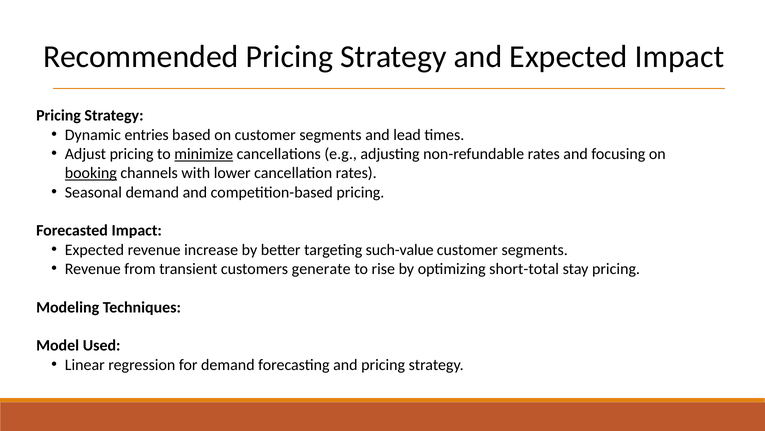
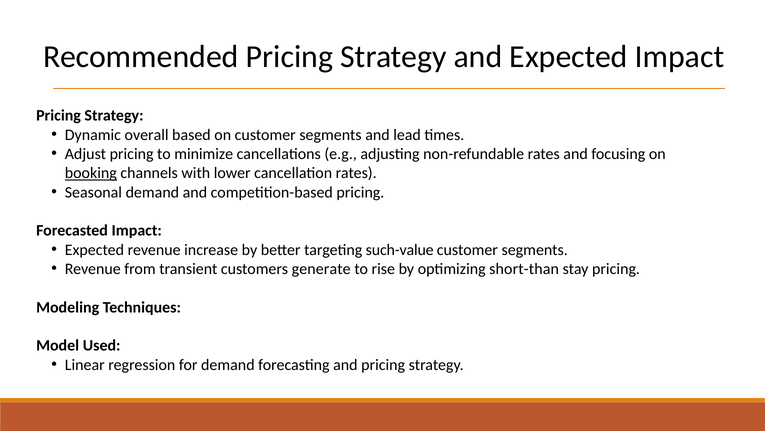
entries: entries -> overall (147, 135)
minimize underline: present -> none (204, 154)
short-total: short-total -> short-than (524, 268)
